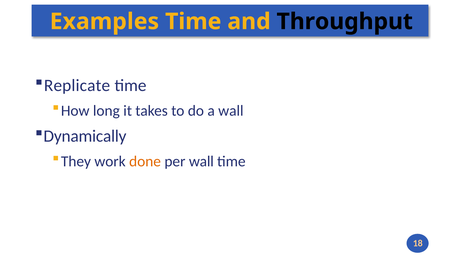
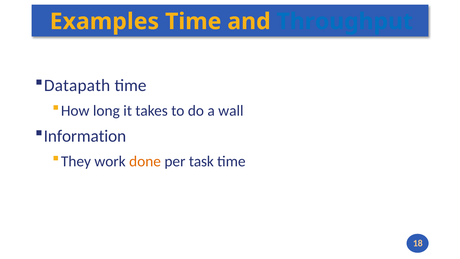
Throughput colour: black -> blue (345, 22)
Replicate: Replicate -> Datapath (77, 85)
Dynamically: Dynamically -> Information (85, 136)
per wall: wall -> task (201, 161)
